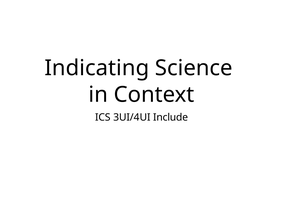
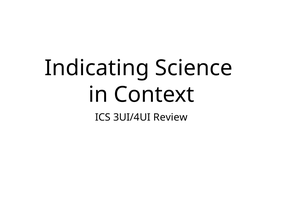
Include: Include -> Review (170, 118)
